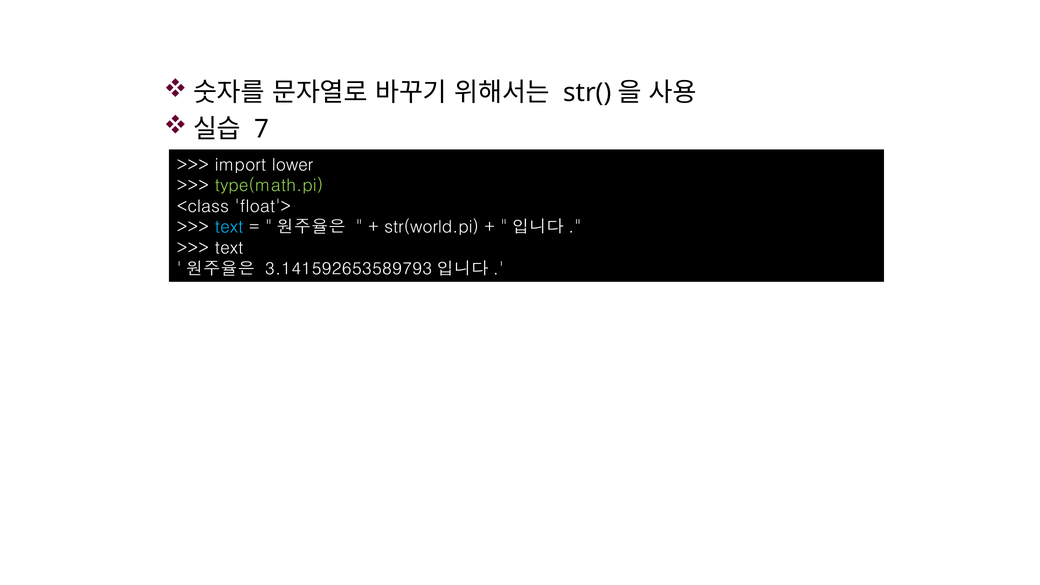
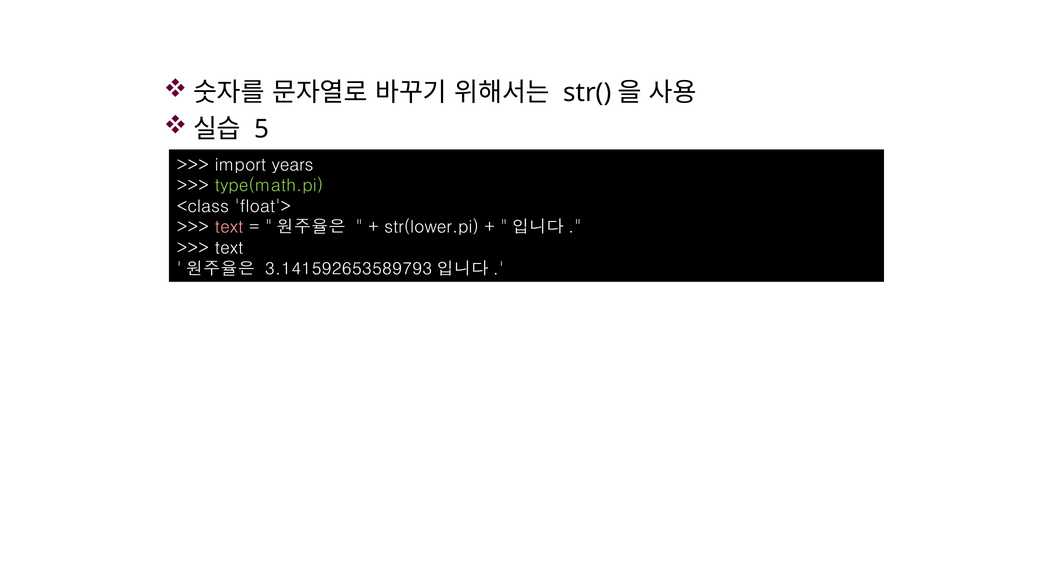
7: 7 -> 5 (262, 129)
lower: lower -> years (293, 165)
text colour: light blue -> pink (229, 227)
str(world.pi: str(world.pi -> str(lower.pi (432, 227)
